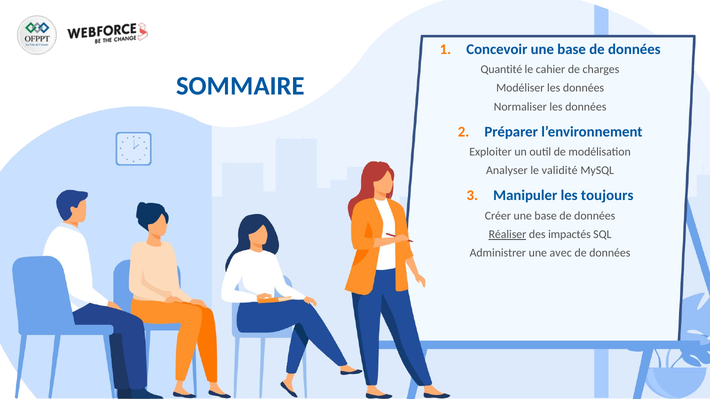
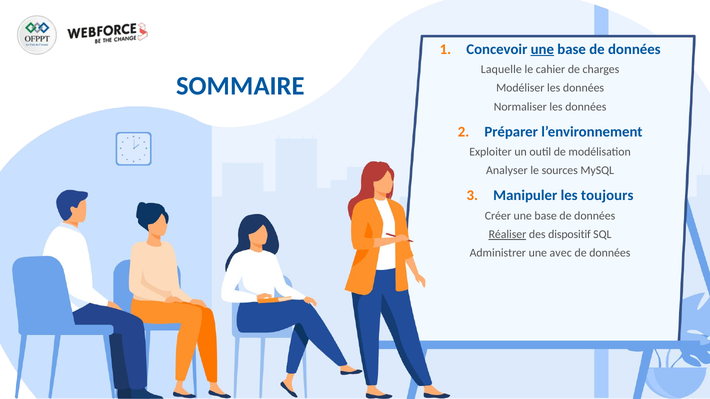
une underline: none -> present (542, 49)
Quantité: Quantité -> Laquelle (501, 70)
validité: validité -> sources (560, 171)
impactés: impactés -> dispositif (569, 235)
